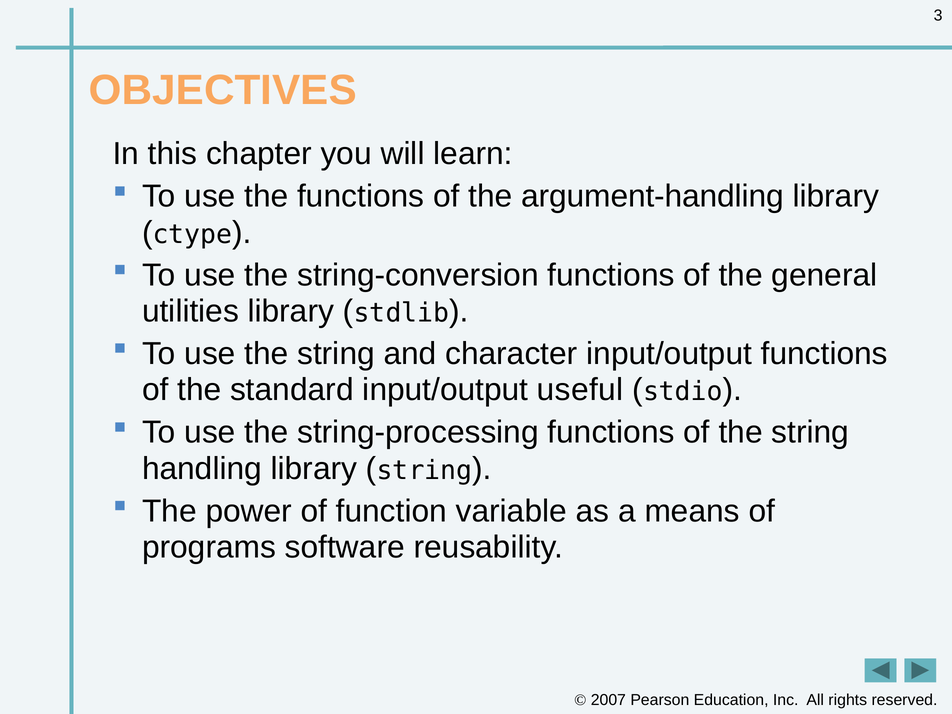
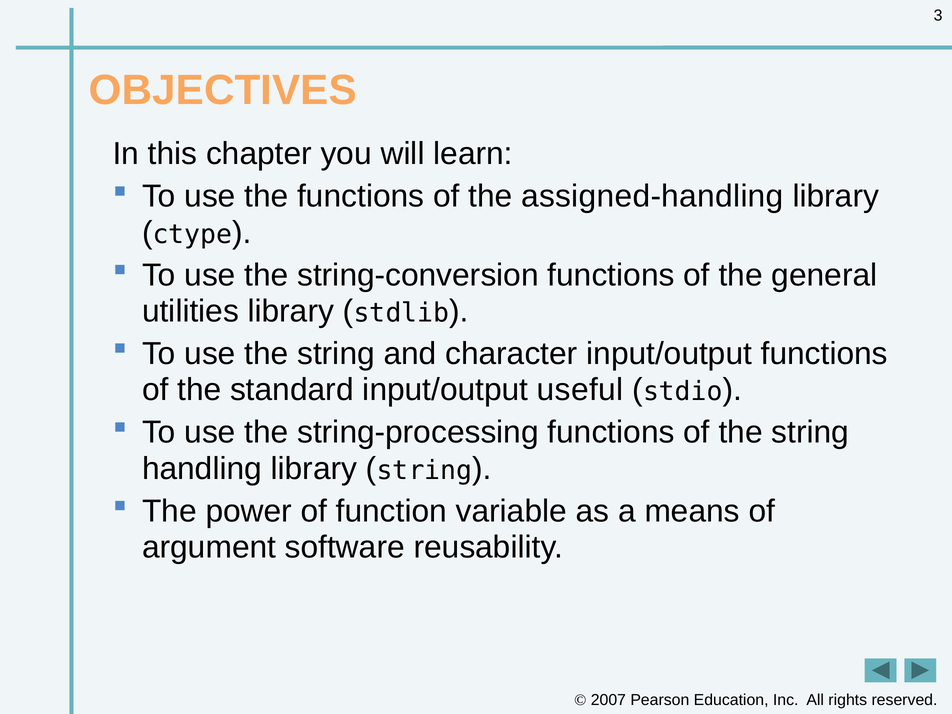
argument-handling: argument-handling -> assigned-handling (652, 196)
programs: programs -> argument (209, 547)
